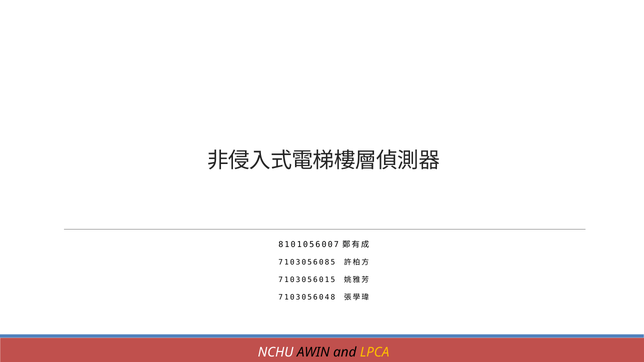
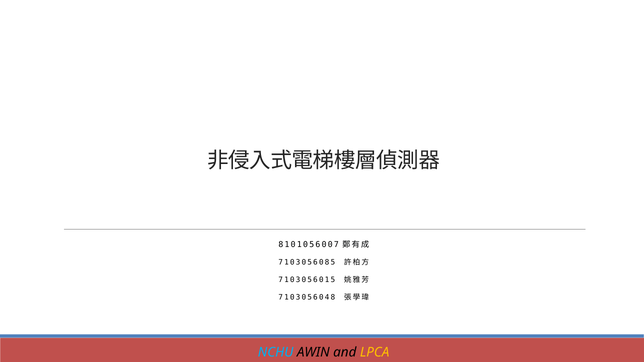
NCHU colour: white -> light blue (276, 352)
